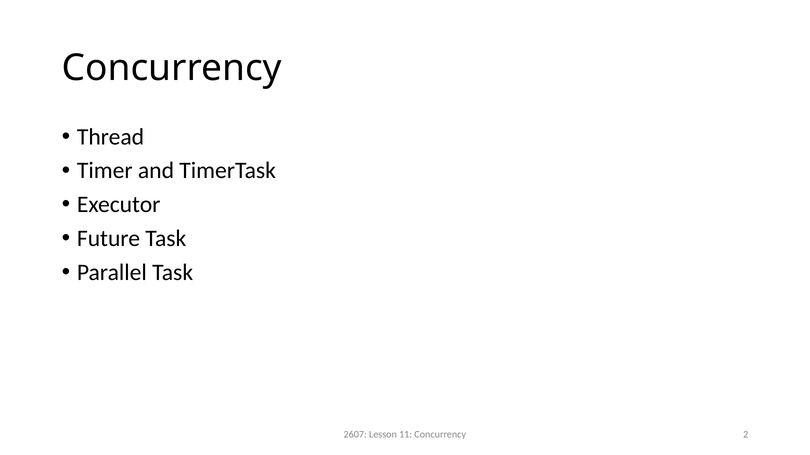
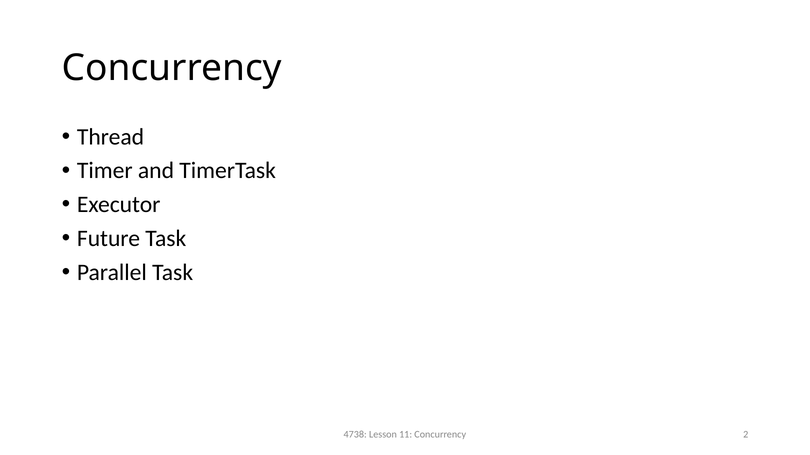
2607: 2607 -> 4738 (355, 435)
